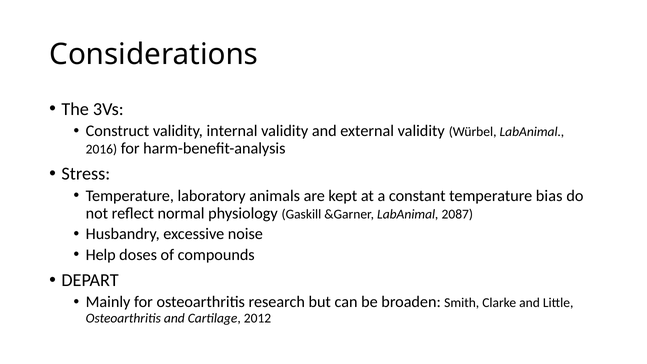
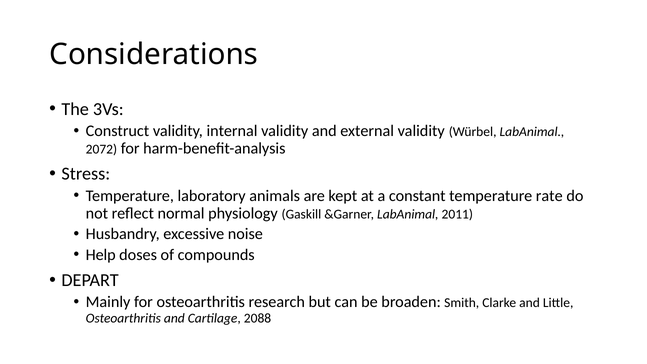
2016: 2016 -> 2072 (101, 149)
bias: bias -> rate (549, 196)
2087: 2087 -> 2011 (457, 214)
2012: 2012 -> 2088 (257, 318)
